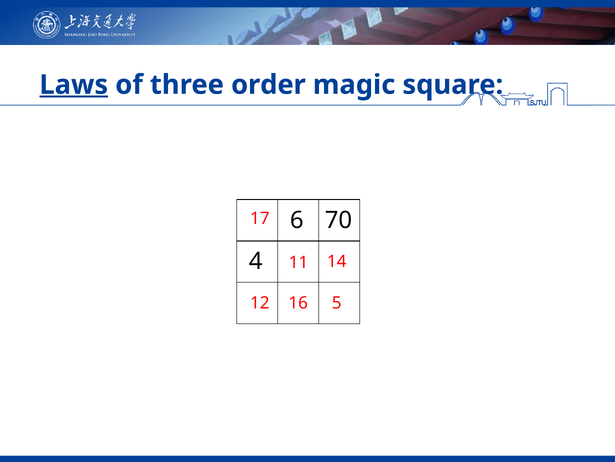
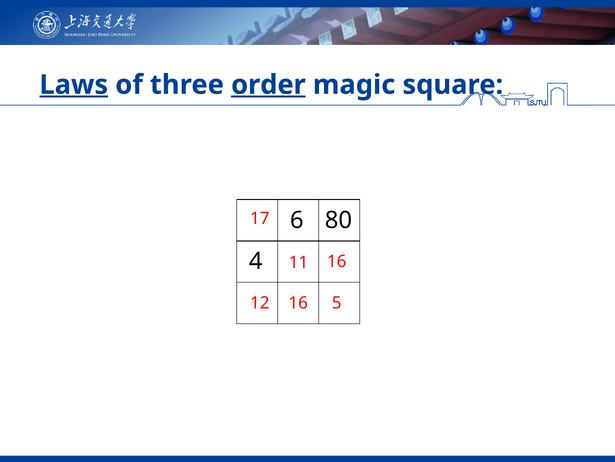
order underline: none -> present (268, 85)
70: 70 -> 80 (338, 220)
11 14: 14 -> 16 (337, 261)
